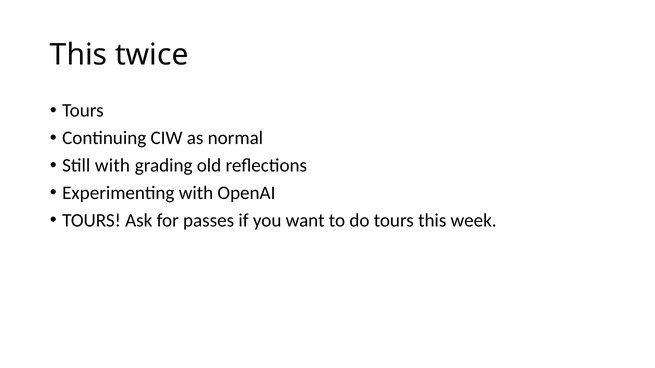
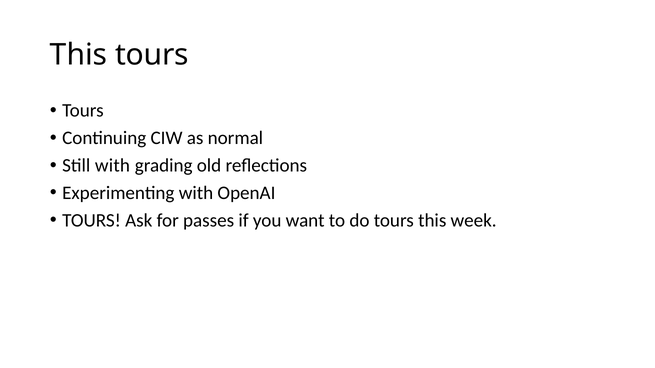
This twice: twice -> tours (152, 55)
